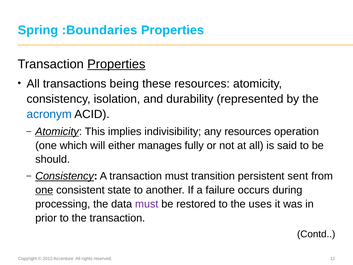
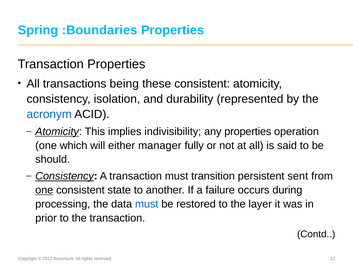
Properties underline: present -> none (116, 64)
these resources: resources -> consistent (202, 84)
any resources: resources -> properties (248, 131)
manages: manages -> manager (160, 145)
must colour: purple -> blue (147, 204)
uses: uses -> layer (260, 204)
